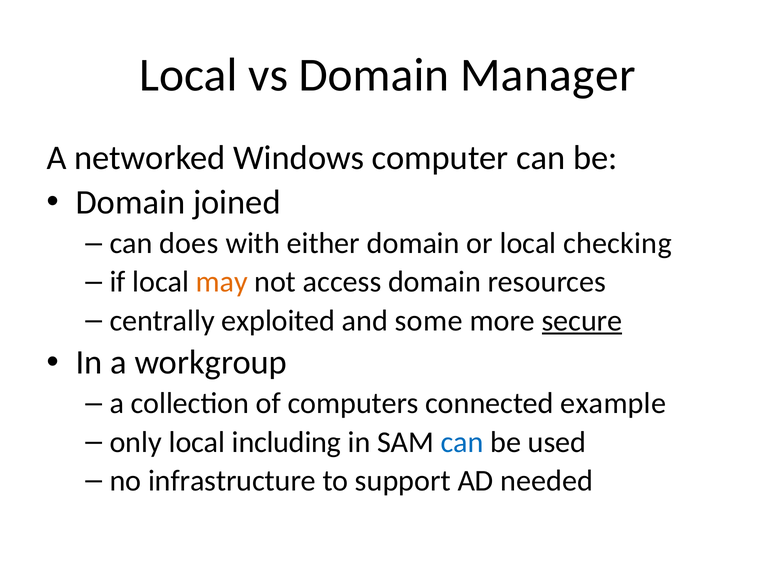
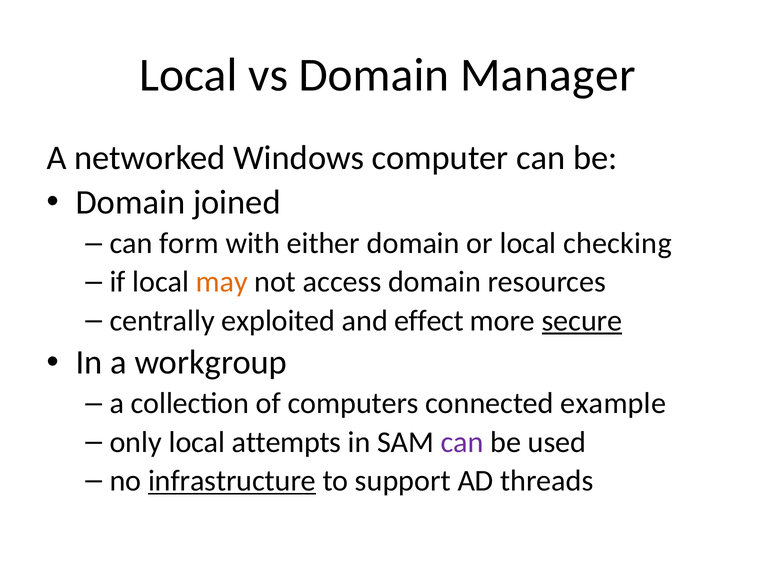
does: does -> form (189, 243)
some: some -> effect (429, 321)
including: including -> attempts (287, 442)
can colour: blue -> purple (462, 442)
infrastructure underline: none -> present (232, 481)
needed: needed -> threads (547, 481)
